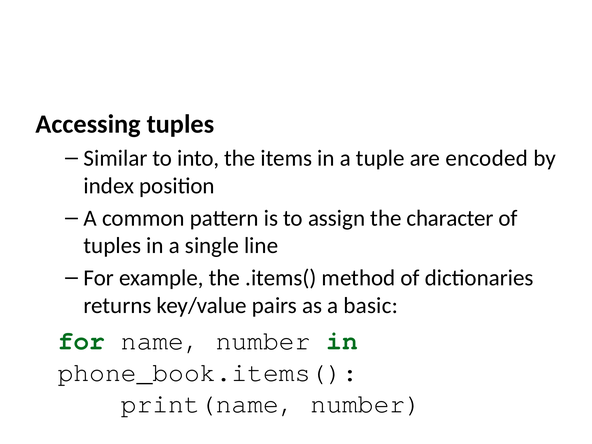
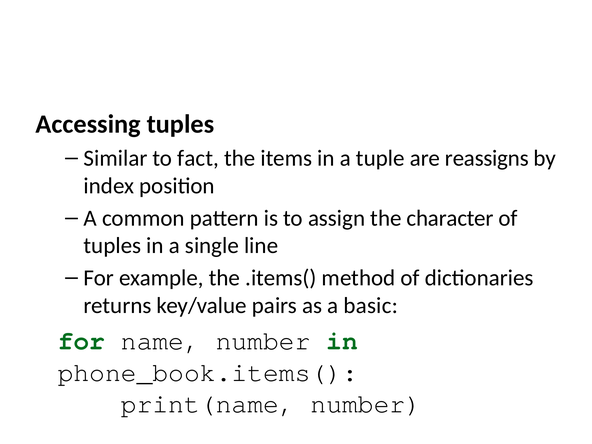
into: into -> fact (198, 158)
encoded: encoded -> reassigns (487, 158)
